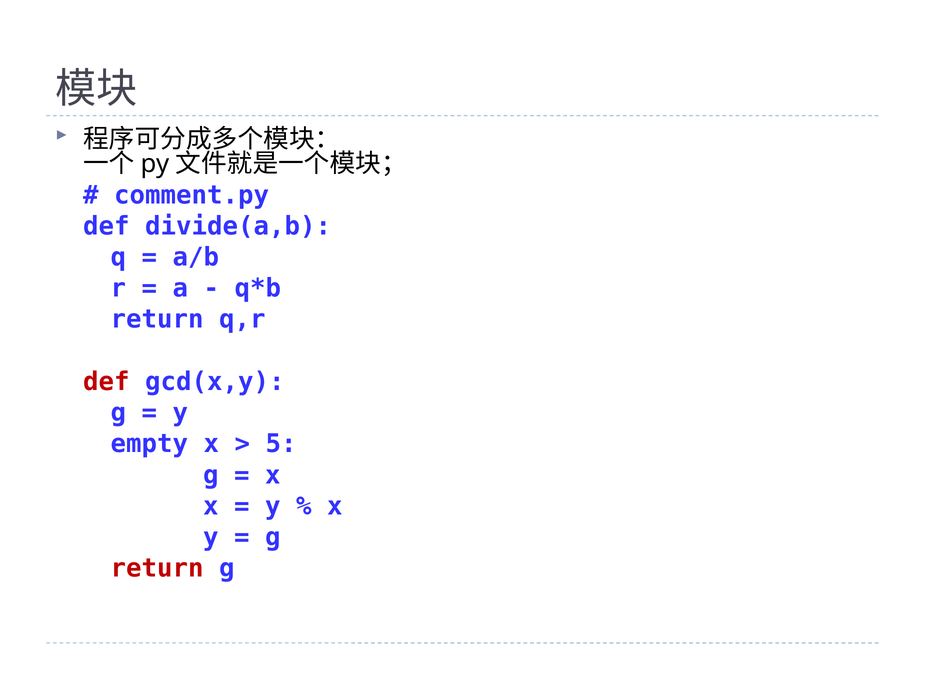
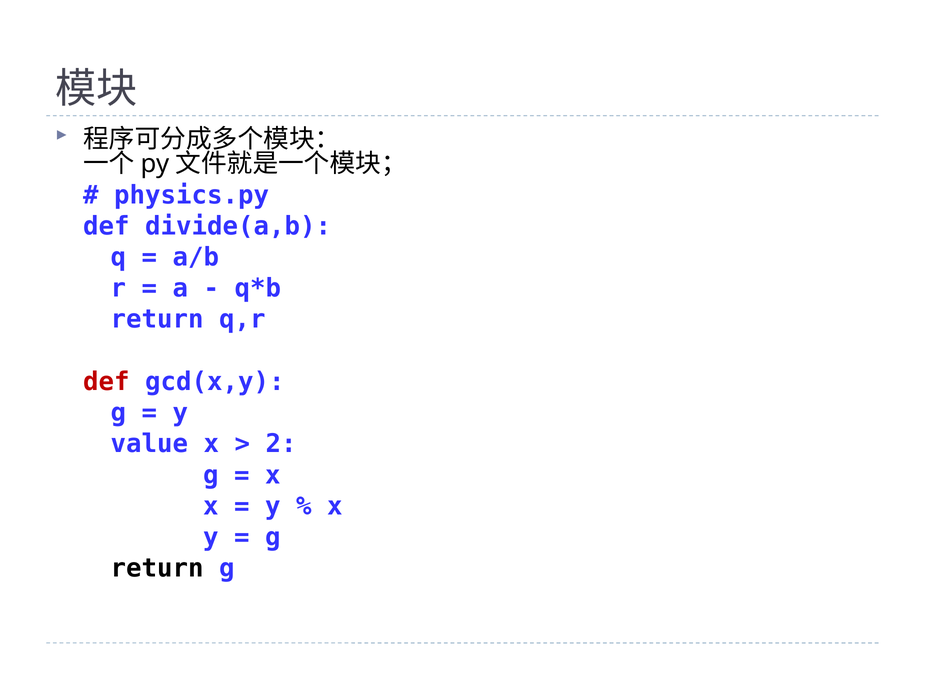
comment.py: comment.py -> physics.py (192, 195)
empty: empty -> value (150, 444)
5: 5 -> 2 (281, 444)
return colour: red -> black (157, 568)
